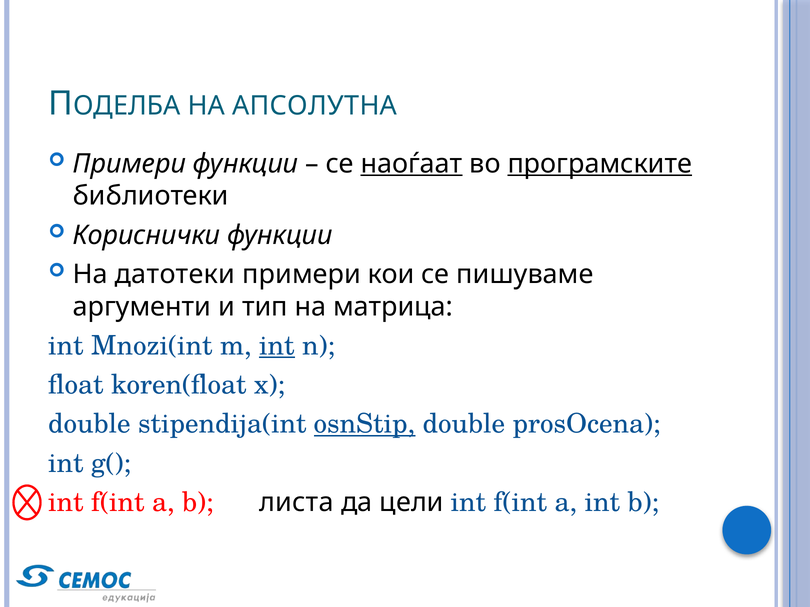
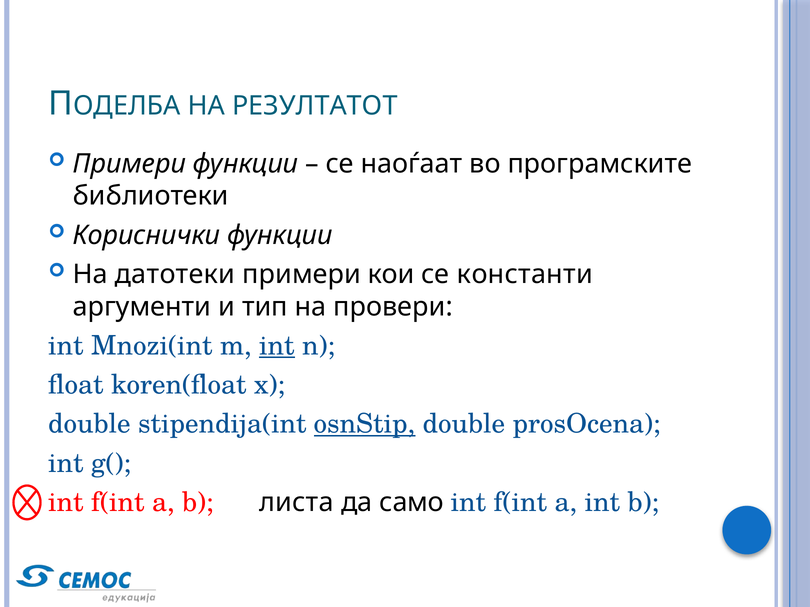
АПСОЛУТНА: АПСОЛУТНА -> РЕЗУЛТАТОТ (315, 106)
наоѓаат underline: present -> none (412, 164)
програмските underline: present -> none (600, 164)
пишуваме: пишуваме -> константи (525, 275)
матрица: матрица -> провери (393, 307)
цели: цели -> само (412, 503)
